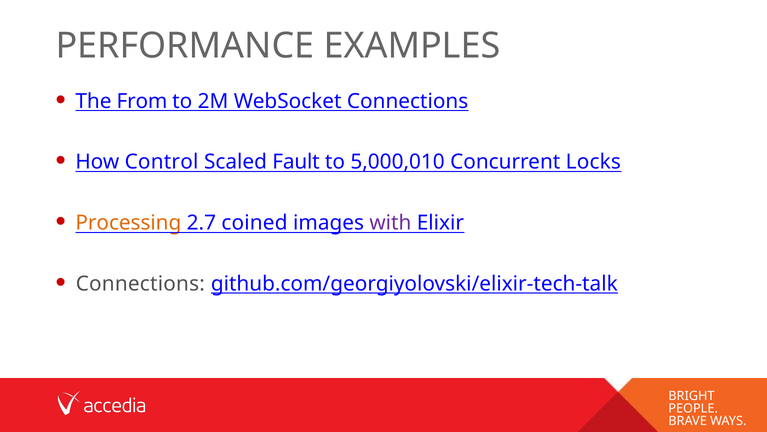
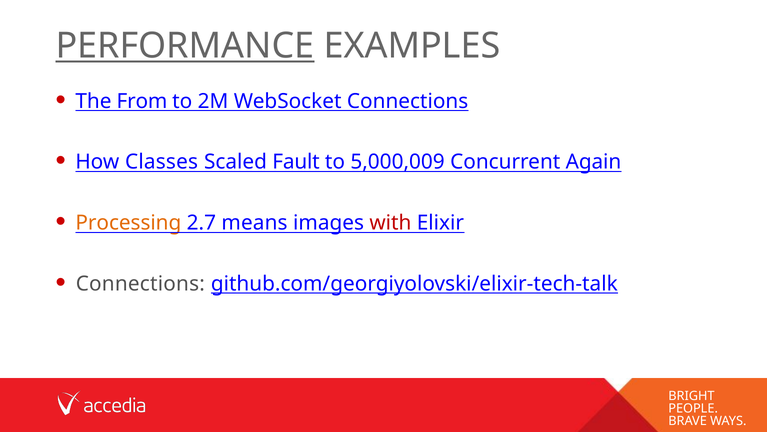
PERFORMANCE underline: none -> present (185, 46)
Control: Control -> Classes (162, 162)
5,000,010: 5,000,010 -> 5,000,009 (398, 162)
Locks: Locks -> Again (593, 162)
coined: coined -> means (255, 223)
with colour: purple -> red (390, 223)
